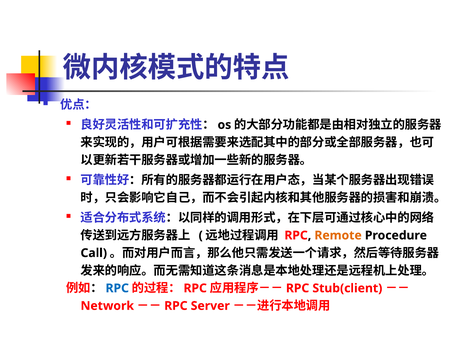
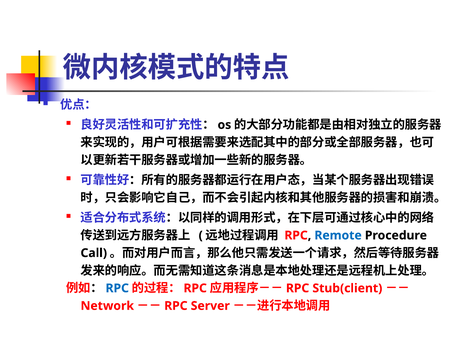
Remote colour: orange -> blue (338, 235)
